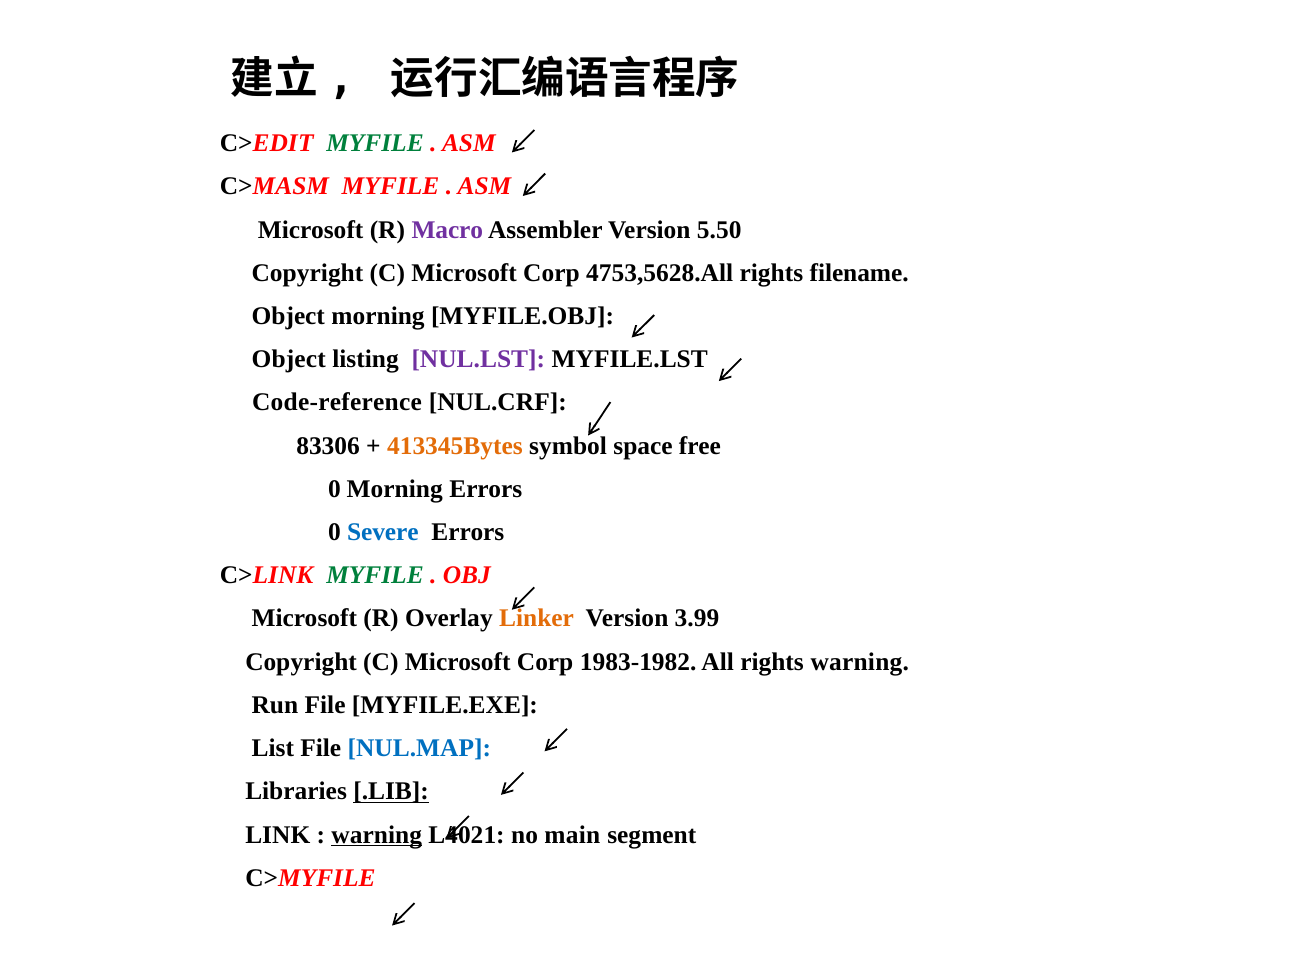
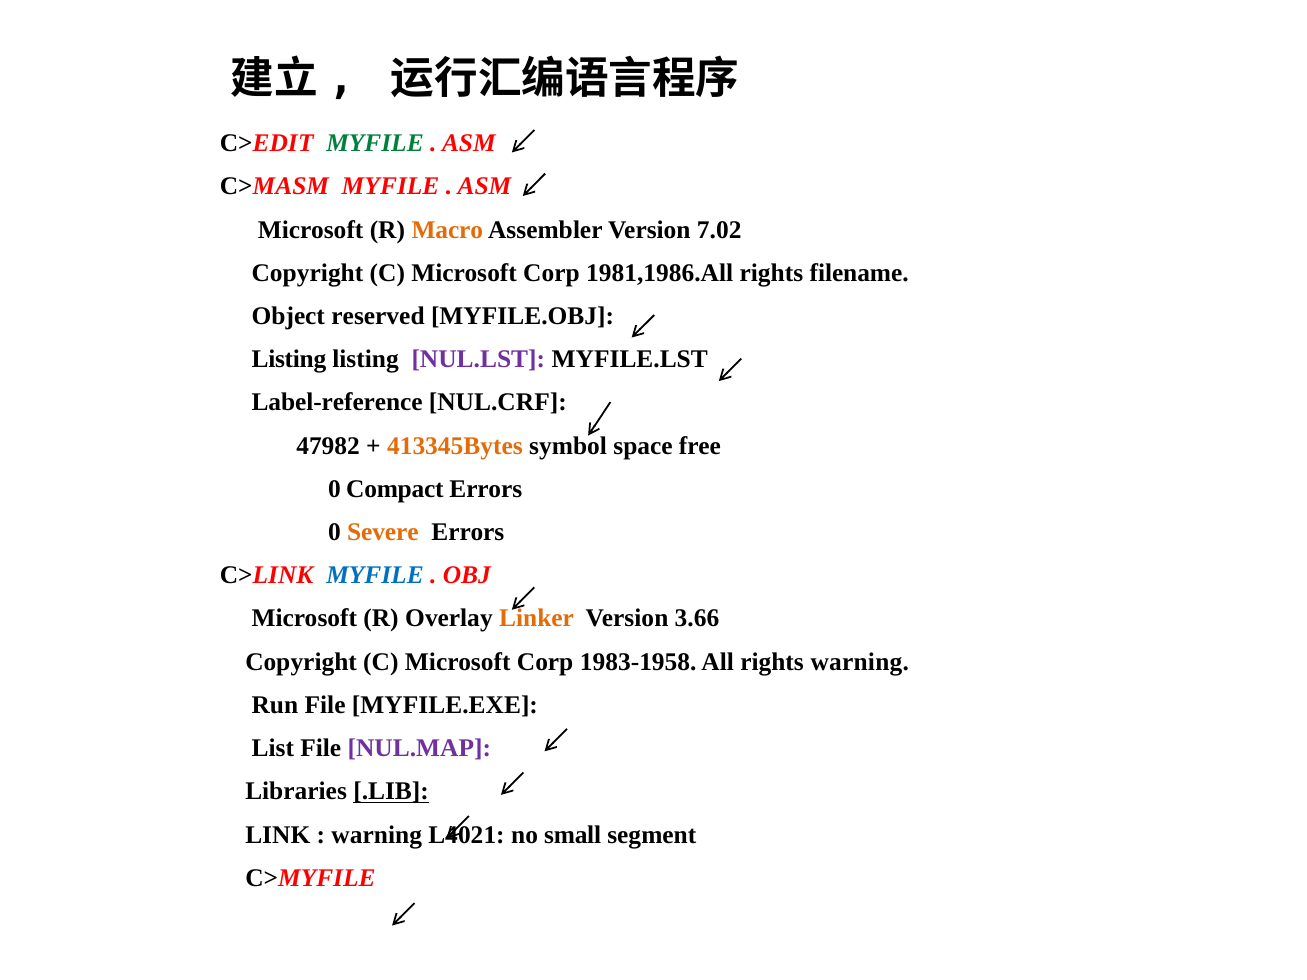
Macro colour: purple -> orange (447, 230)
5.50: 5.50 -> 7.02 (719, 230)
4753,5628.All: 4753,5628.All -> 1981,1986.All (660, 273)
Object morning: morning -> reserved (378, 316)
Object: Object -> Listing (289, 359)
Code-reference: Code-reference -> Label-reference (337, 403)
83306: 83306 -> 47982 (328, 446)
0 Morning: Morning -> Compact (395, 489)
Severe colour: blue -> orange (383, 532)
MYFILE colour: green -> blue (375, 575)
3.99: 3.99 -> 3.66 (697, 619)
1983-1982: 1983-1982 -> 1983-1958 (638, 662)
NUL.MAP colour: blue -> purple (419, 748)
warning underline: present -> none (377, 835)
main: main -> small (573, 835)
